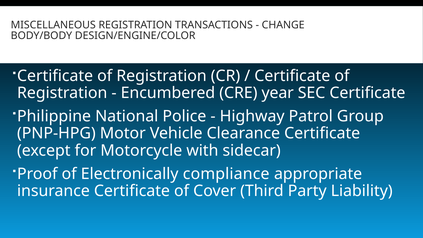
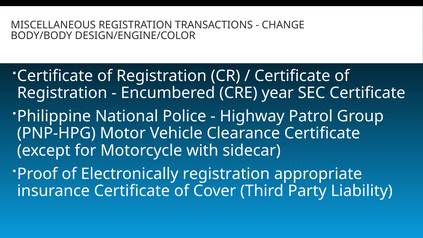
Electronically compliance: compliance -> registration (226, 174)
